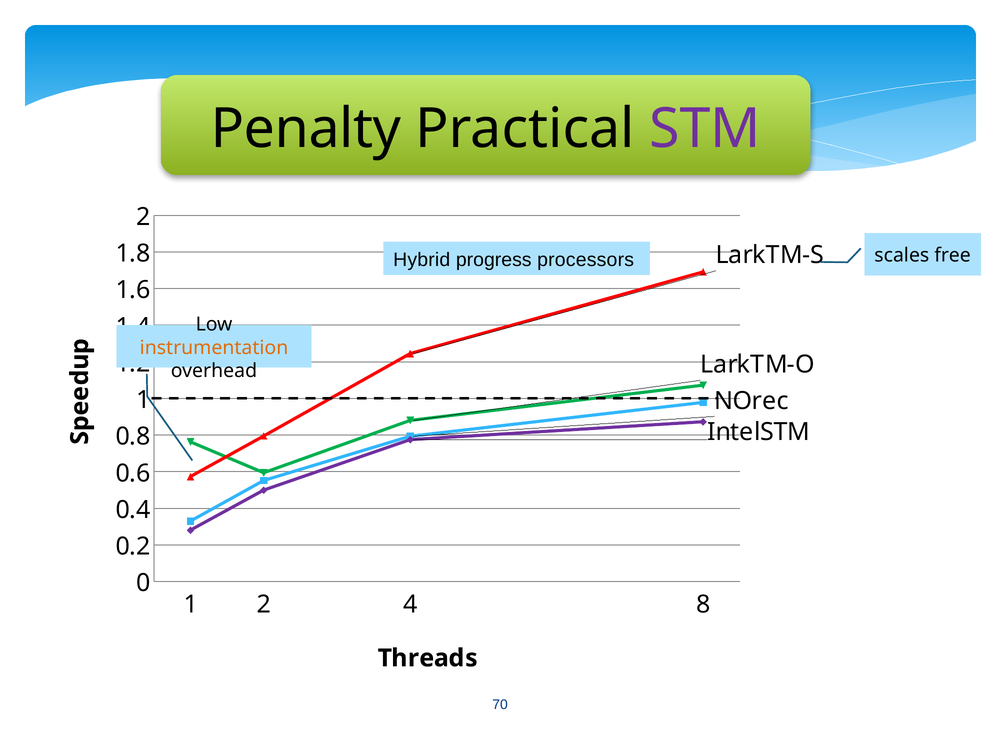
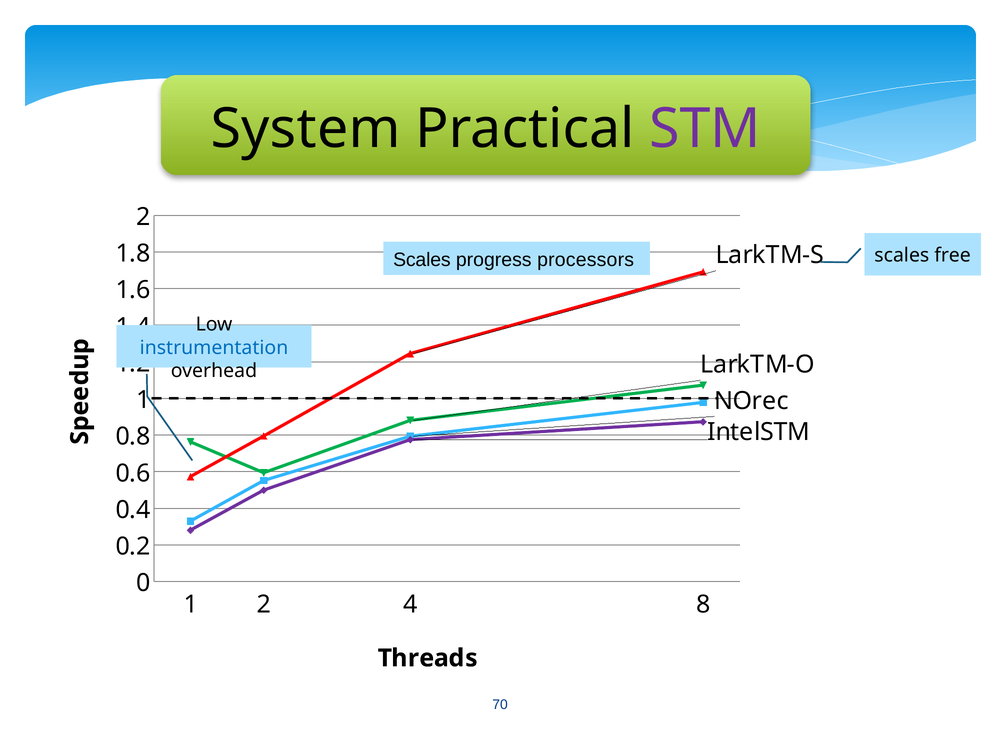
Penalty: Penalty -> System (306, 129)
Hybrid: Hybrid -> Scales (422, 260)
instrumentation colour: orange -> blue (214, 348)
